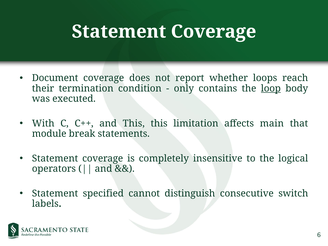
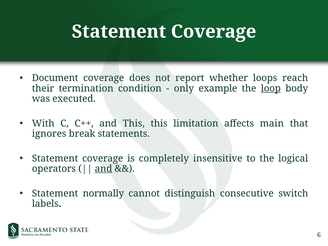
contains: contains -> example (218, 88)
module: module -> ignores (49, 134)
and underline: none -> present (104, 169)
specified: specified -> normally (103, 193)
